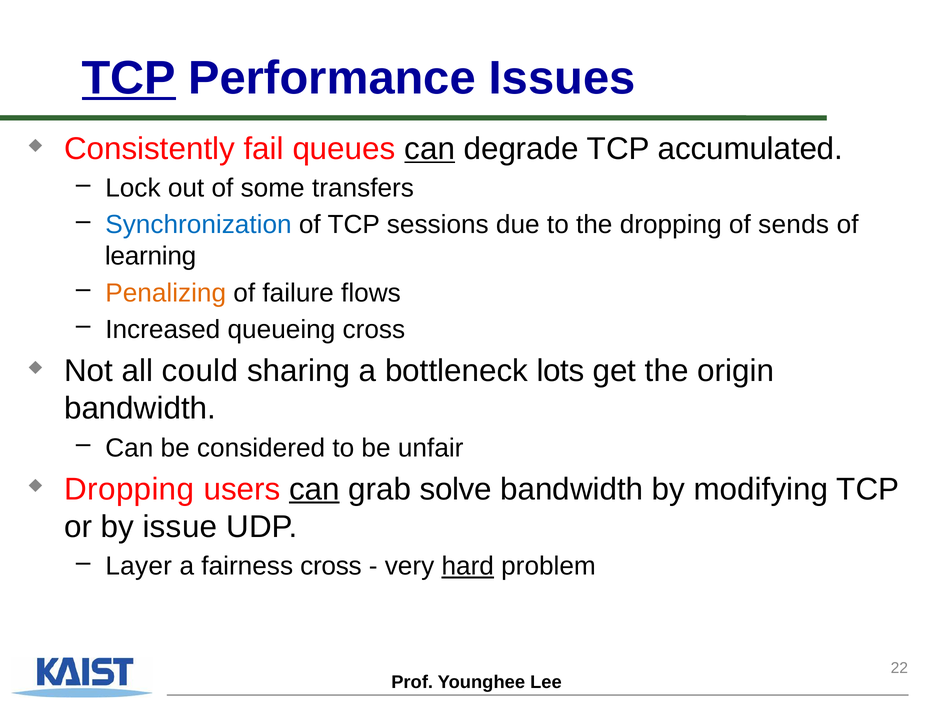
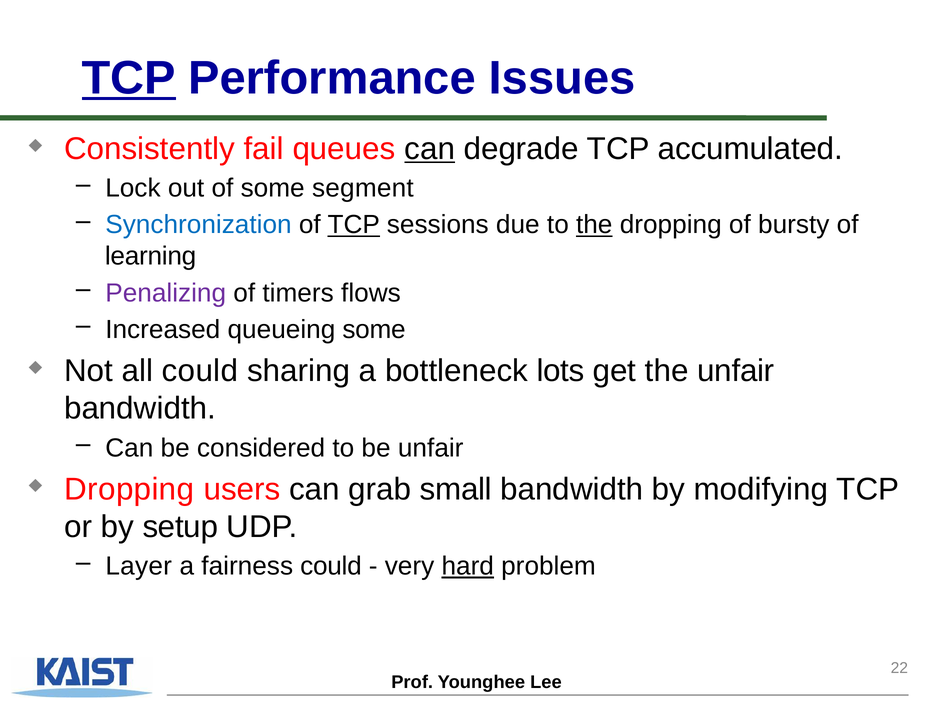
transfers: transfers -> segment (363, 188)
TCP underline: none -> present (354, 225)
the underline: none -> present (594, 225)
sends: sends -> bursty (794, 225)
Penalizing colour: orange -> purple (166, 293)
failure: failure -> timers (298, 293)
queueing cross: cross -> some (374, 329)
the origin: origin -> unfair (736, 371)
can underline: present -> none (314, 489)
solve: solve -> small (456, 489)
issue: issue -> setup (180, 526)
fairness cross: cross -> could (331, 566)
